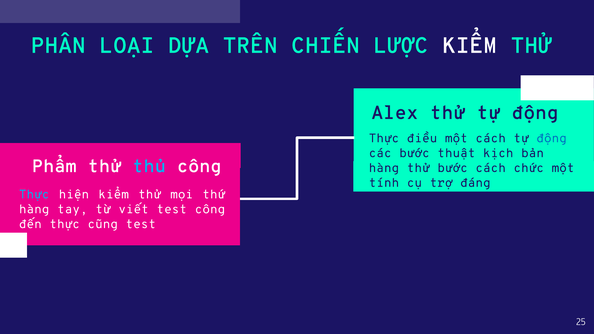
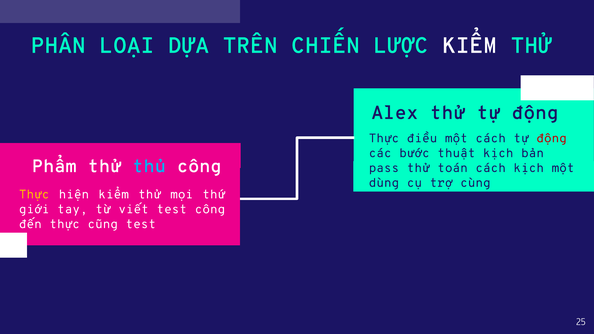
động colour: blue -> red (552, 138)
hàng: hàng -> pass (384, 168)
thử bước: bước -> toán (453, 168)
chức: chức -> kịch (529, 168)
tính: tính -> dùng (384, 183)
đáng: đáng -> cùng (475, 183)
Thực colour: light blue -> yellow (34, 194)
hàng: hàng -> giới (34, 209)
